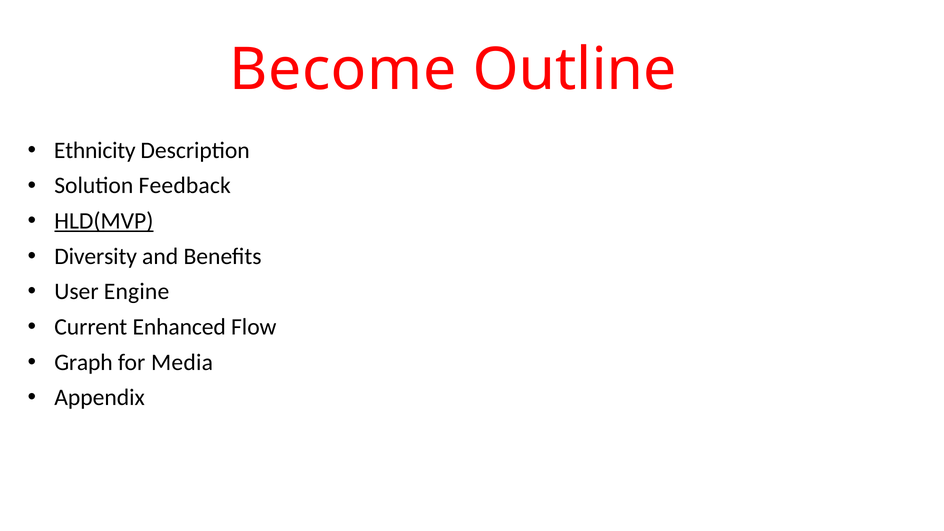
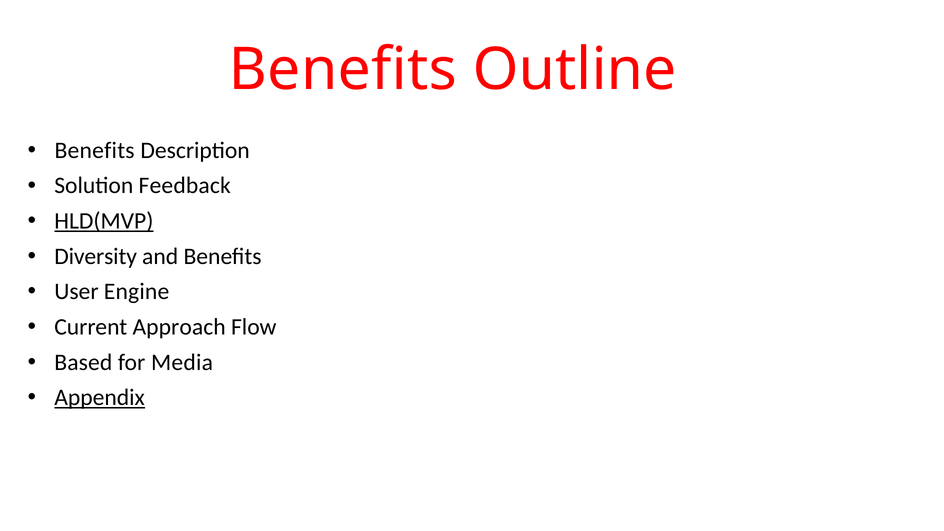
Become: Become -> Benefits (343, 70)
Ethnicity: Ethnicity -> Benefits (95, 150)
Enhanced: Enhanced -> Approach (179, 327)
Graph: Graph -> Based (83, 362)
Appendix underline: none -> present (100, 398)
